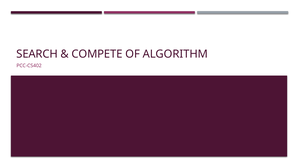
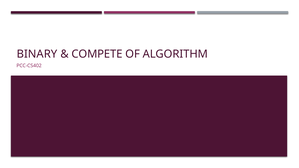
SEARCH: SEARCH -> BINARY (37, 54)
